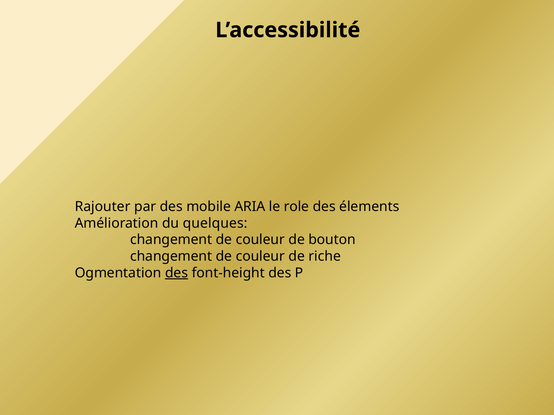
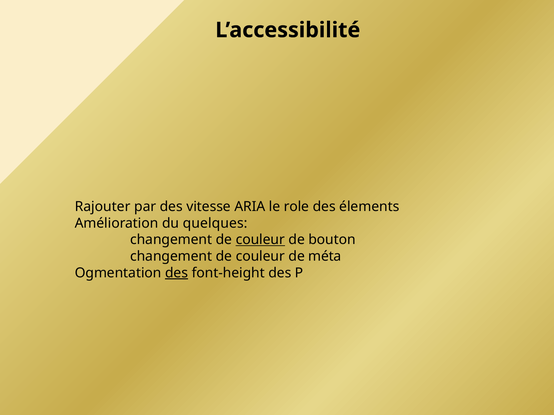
mobile: mobile -> vitesse (209, 207)
couleur underline: none -> present (260, 240)
riche: riche -> méta (325, 257)
